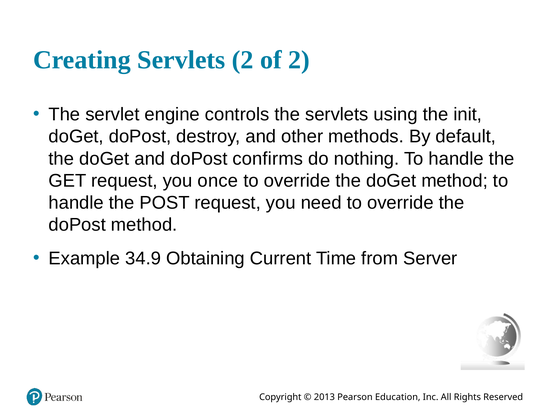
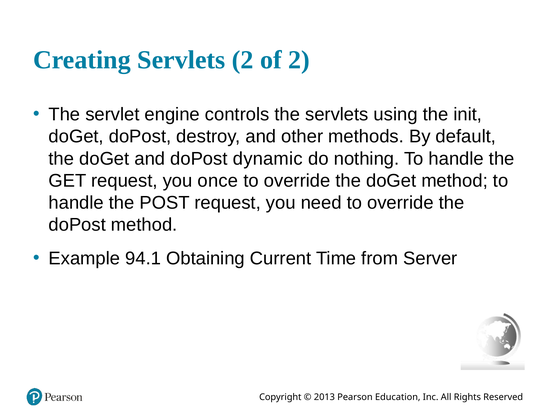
confirms: confirms -> dynamic (268, 159)
34.9: 34.9 -> 94.1 (143, 258)
